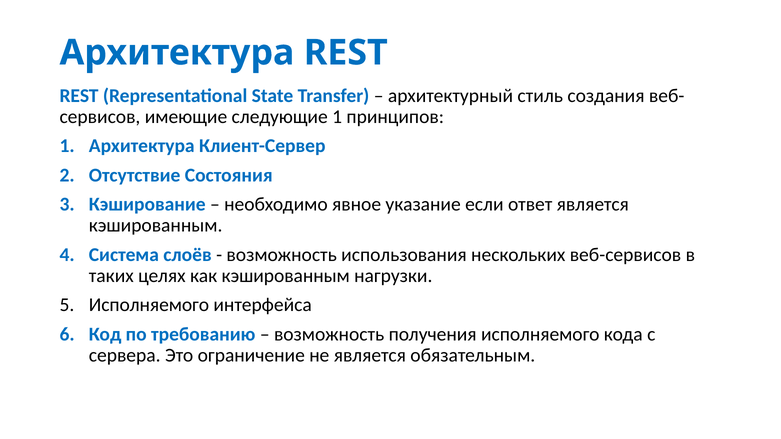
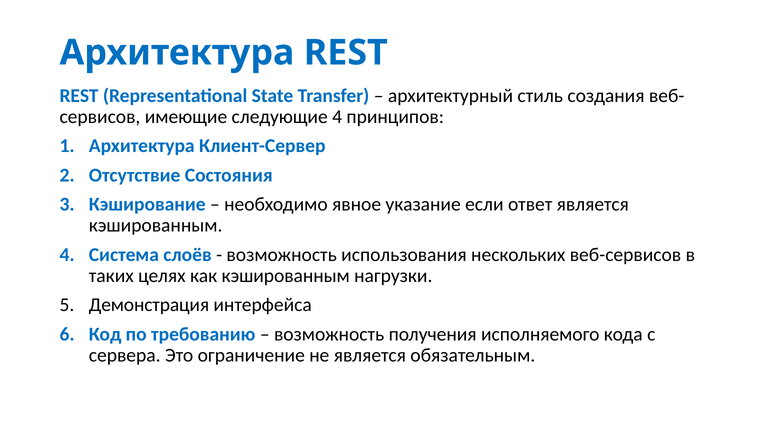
следующие 1: 1 -> 4 (337, 117)
Исполняемого: Исполняемого -> Демонстрация (149, 305)
